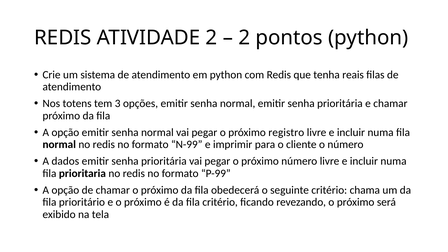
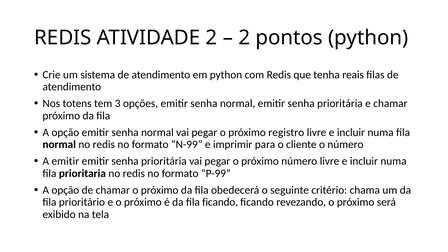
A dados: dados -> emitir (65, 161)
fila critério: critério -> ficando (220, 202)
